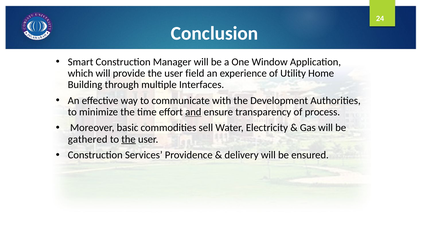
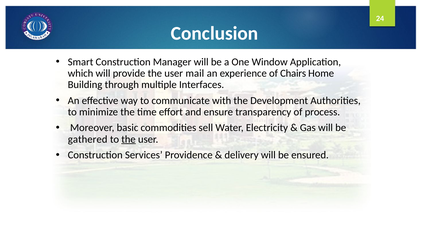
field: field -> mail (195, 73)
Utility: Utility -> Chairs (293, 73)
and underline: present -> none (193, 112)
